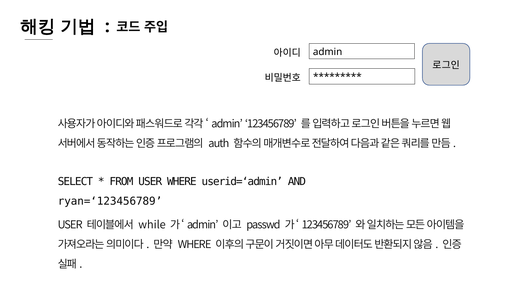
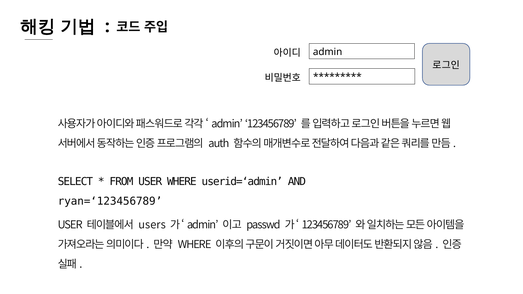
while: while -> users (152, 225)
